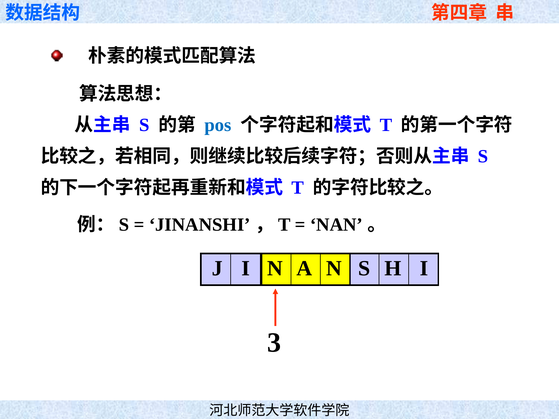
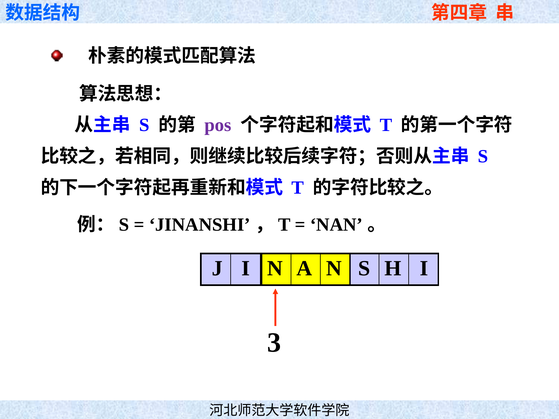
pos colour: blue -> purple (218, 125)
